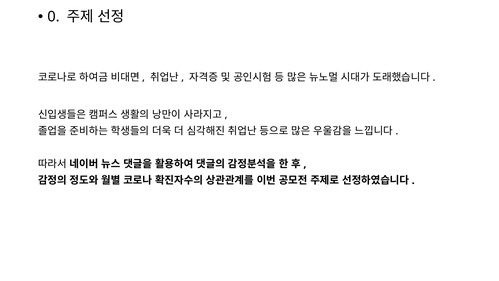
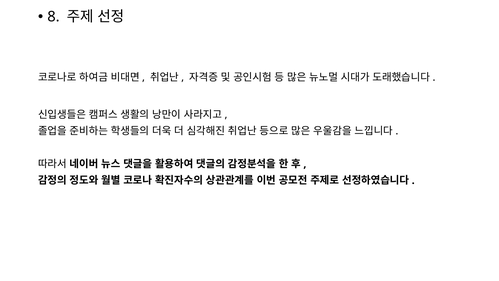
0: 0 -> 8 (54, 17)
